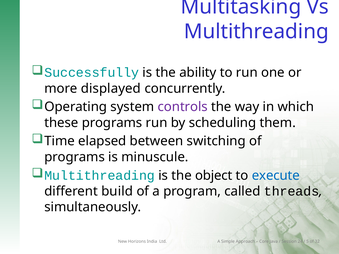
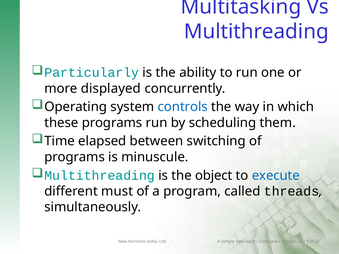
Successfully: Successfully -> Particularly (92, 73)
controls colour: purple -> blue (183, 107)
build: build -> must (117, 191)
